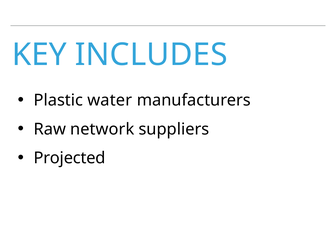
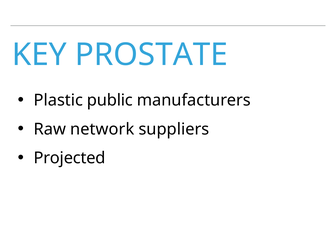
INCLUDES: INCLUDES -> PROSTATE (151, 55)
water: water -> public (110, 100)
